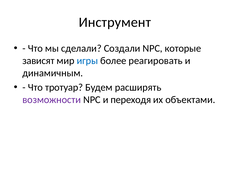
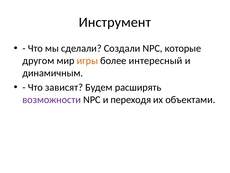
зависят: зависят -> другом (38, 61)
игры colour: blue -> orange (87, 61)
реагировать: реагировать -> интересный (156, 61)
тротуар: тротуар -> зависят (64, 87)
